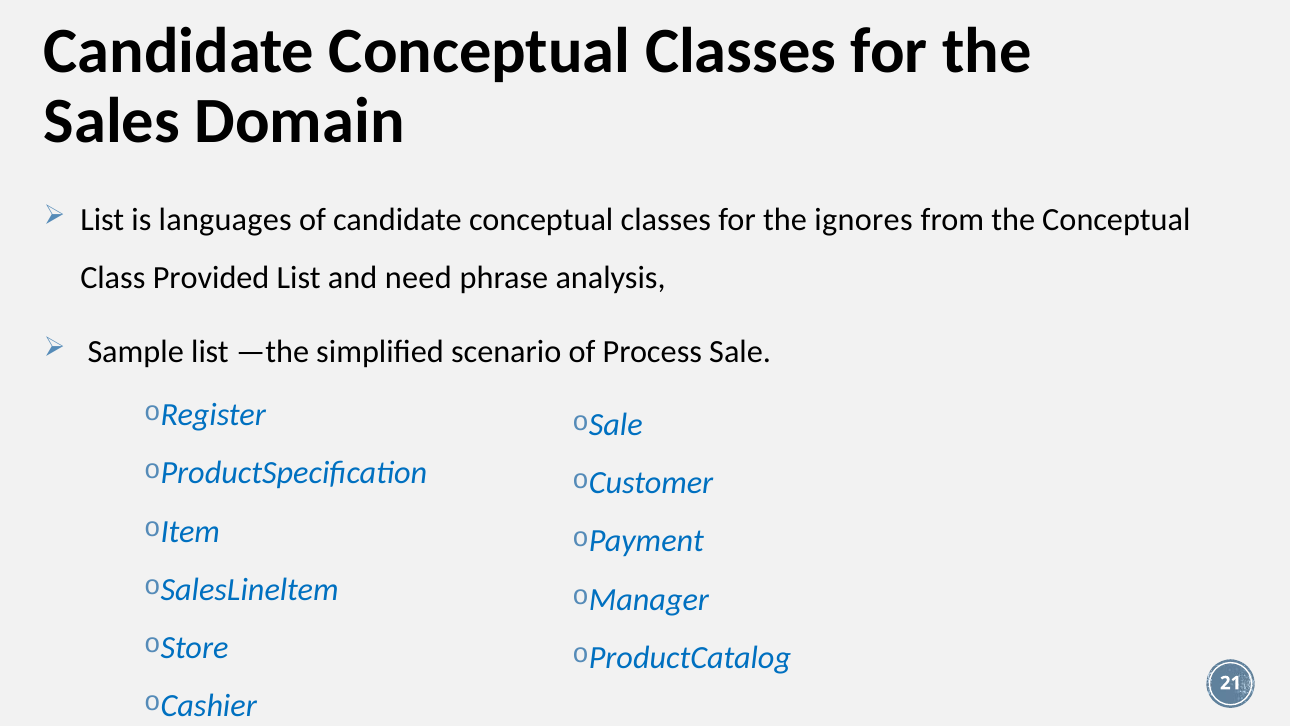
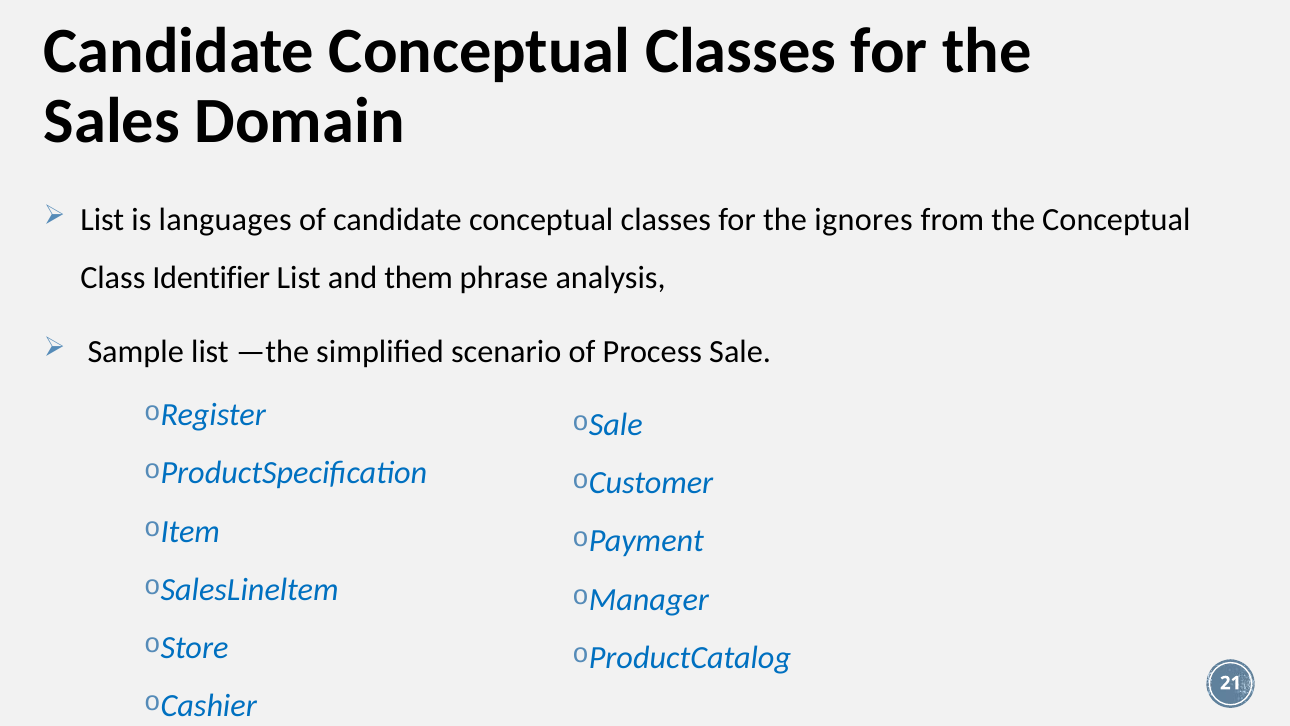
Provided: Provided -> Identifier (211, 278)
need: need -> them (419, 278)
